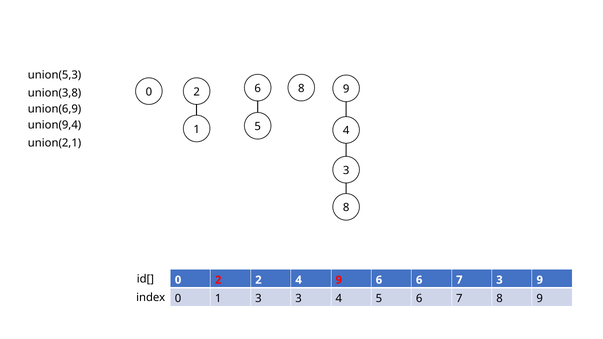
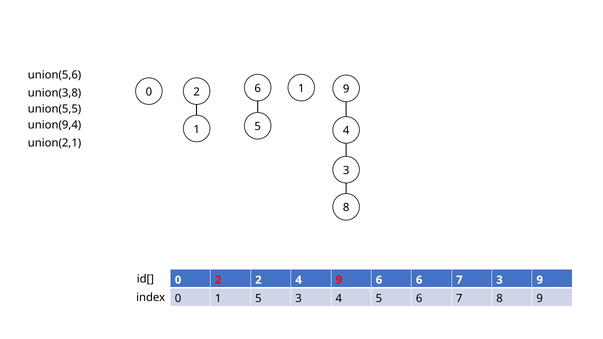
union(5,3: union(5,3 -> union(5,6 (55, 75)
6 8: 8 -> 1 (301, 88)
union(6,9: union(6,9 -> union(5,5 (55, 109)
1 3: 3 -> 5 (258, 298)
